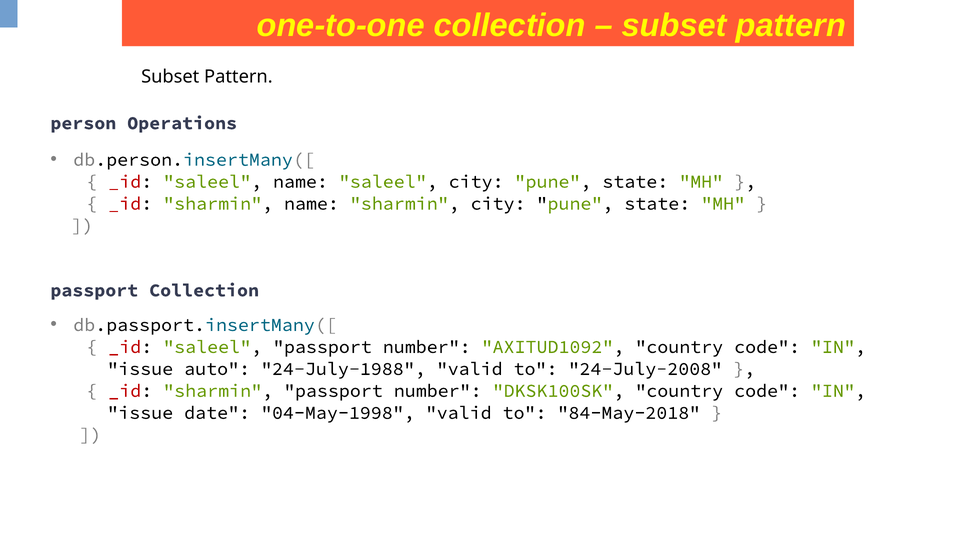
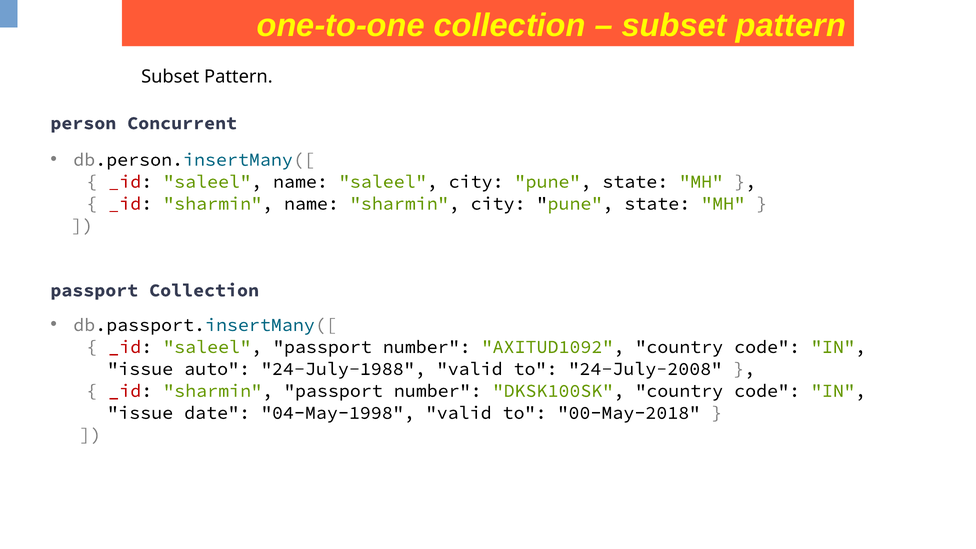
Operations: Operations -> Concurrent (182, 123)
84-May-2018: 84-May-2018 -> 00-May-2018 (629, 413)
